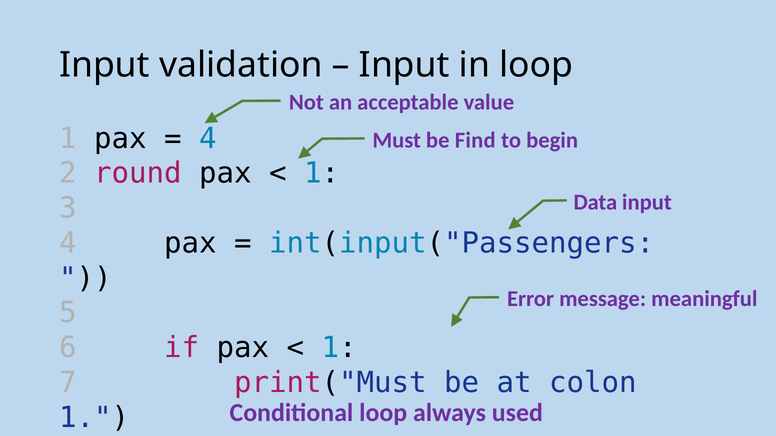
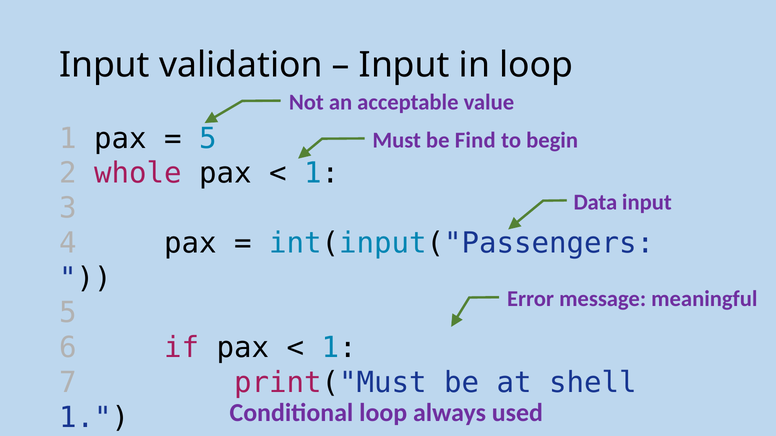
4: 4 -> 5 (208, 139)
round: round -> whole (138, 174)
colon: colon -> shell (593, 383)
